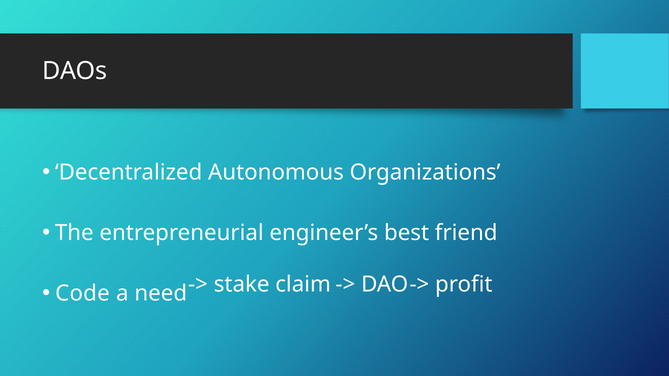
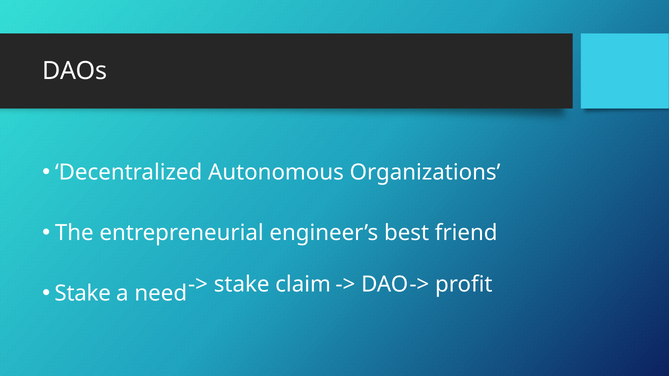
Code: Code -> Stake (83, 294)
